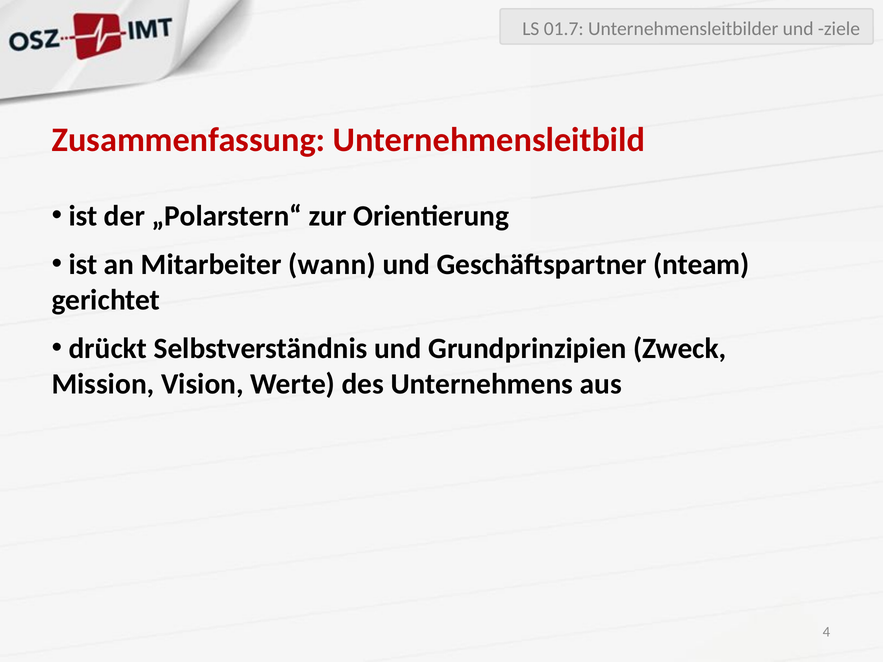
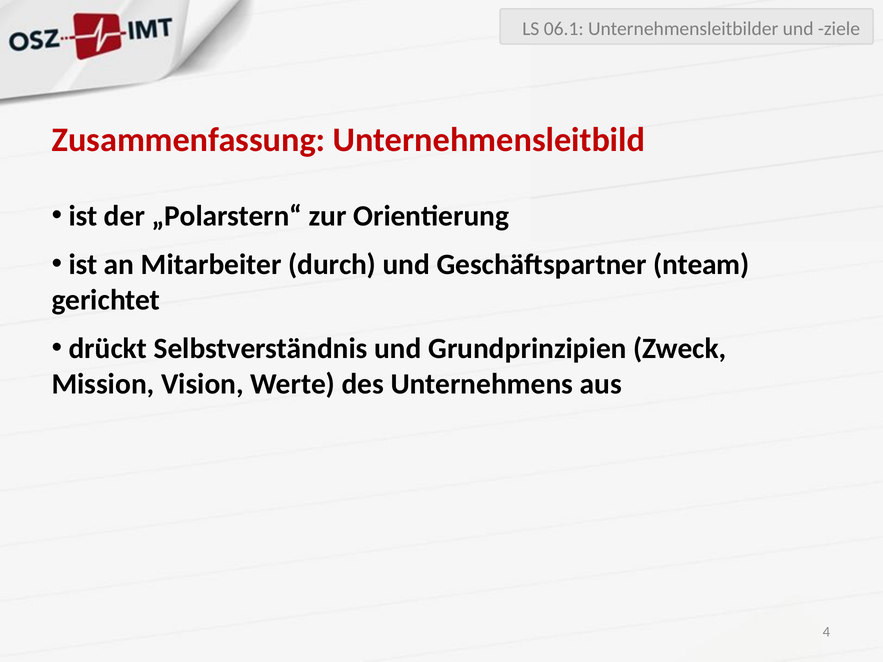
01.7: 01.7 -> 06.1 (564, 29)
wann: wann -> durch (332, 265)
